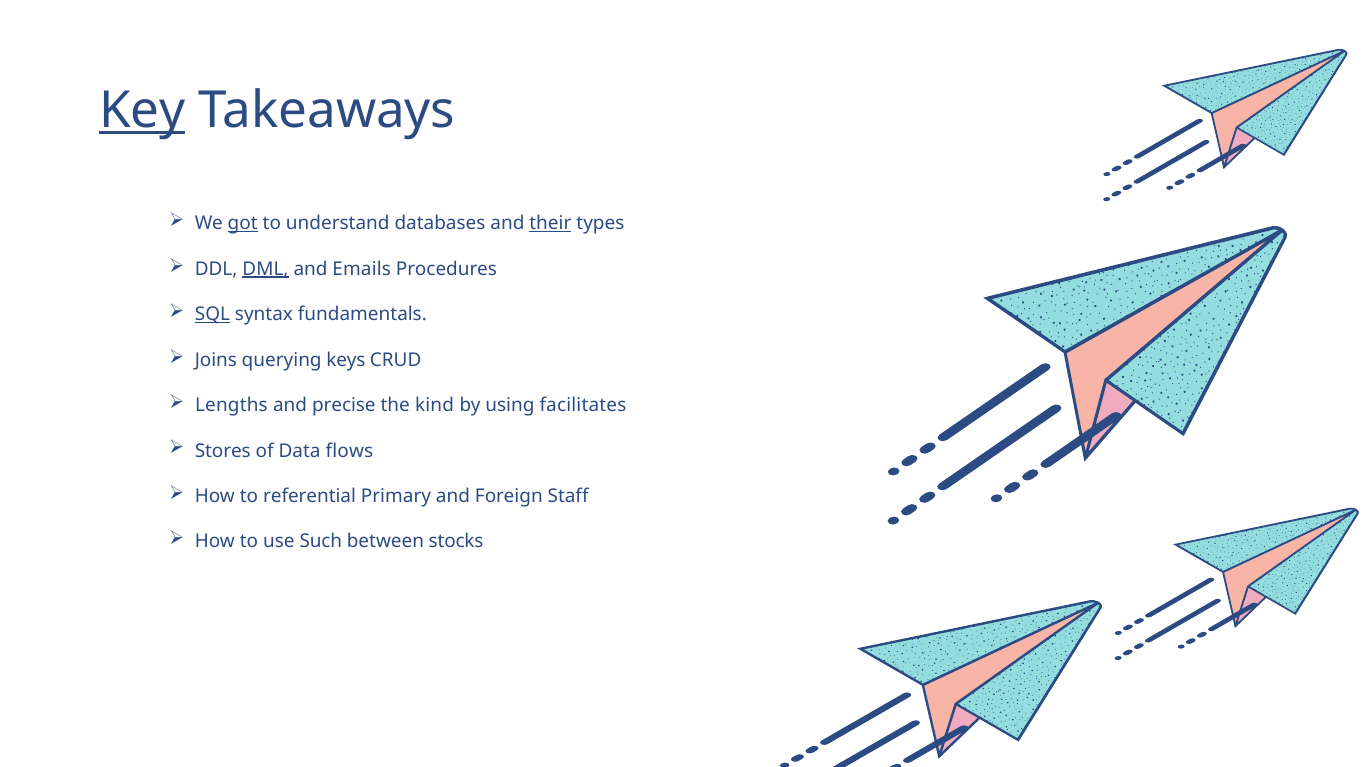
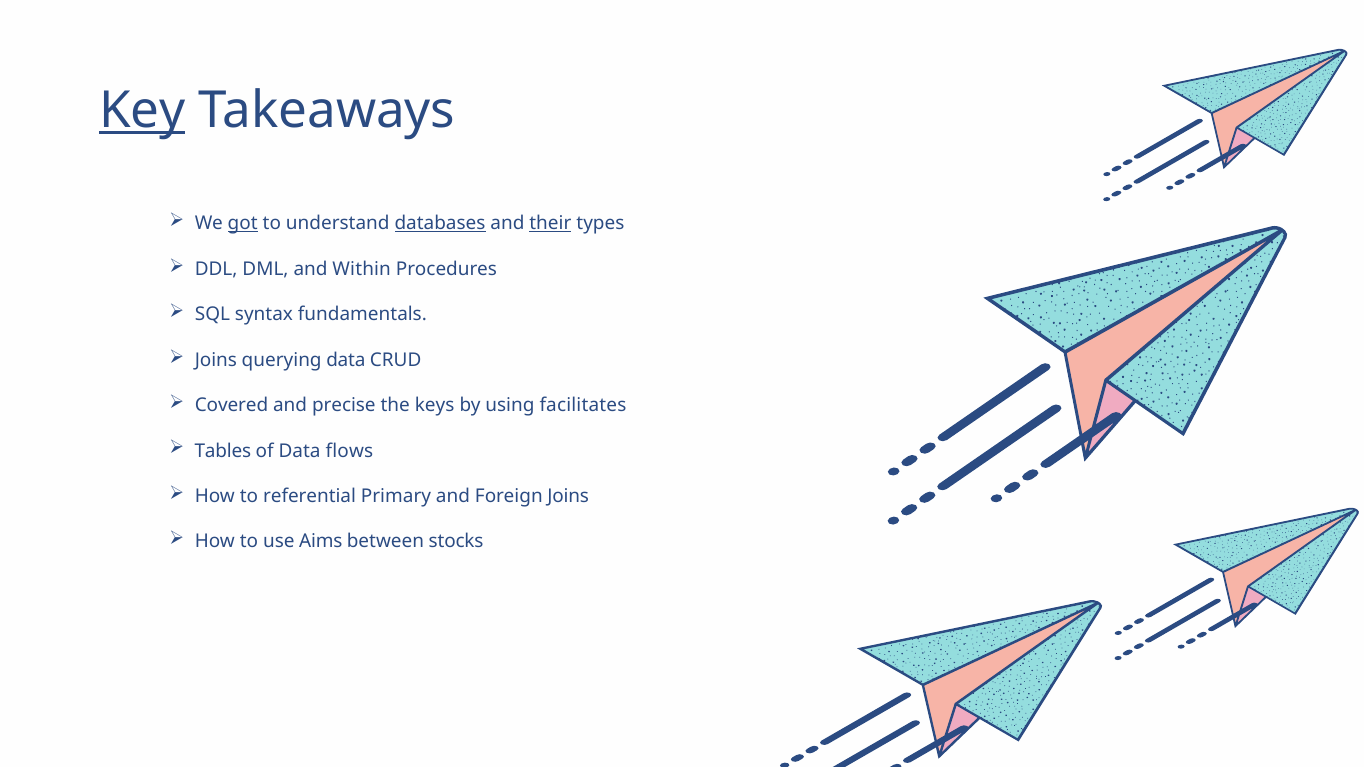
databases underline: none -> present (440, 223)
DML underline: present -> none (266, 269)
Emails: Emails -> Within (362, 269)
SQL underline: present -> none (212, 314)
querying keys: keys -> data (346, 360)
Lengths: Lengths -> Covered (232, 405)
kind: kind -> keys (435, 405)
Stores: Stores -> Tables (223, 451)
Foreign Staff: Staff -> Joins (568, 496)
Such: Such -> Aims (321, 542)
